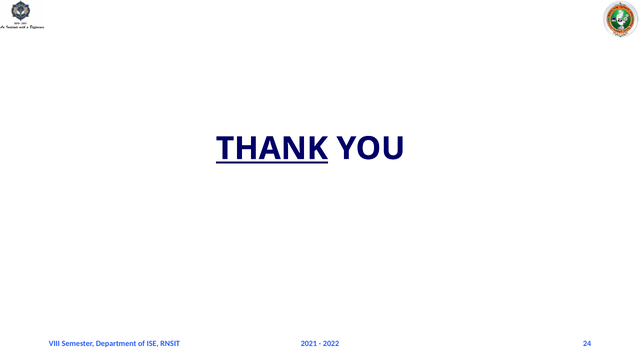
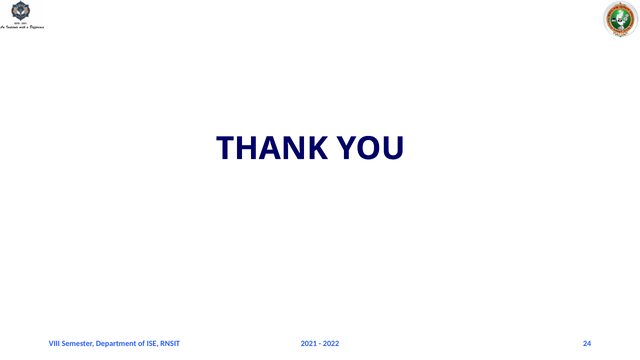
THANK underline: present -> none (272, 149)
